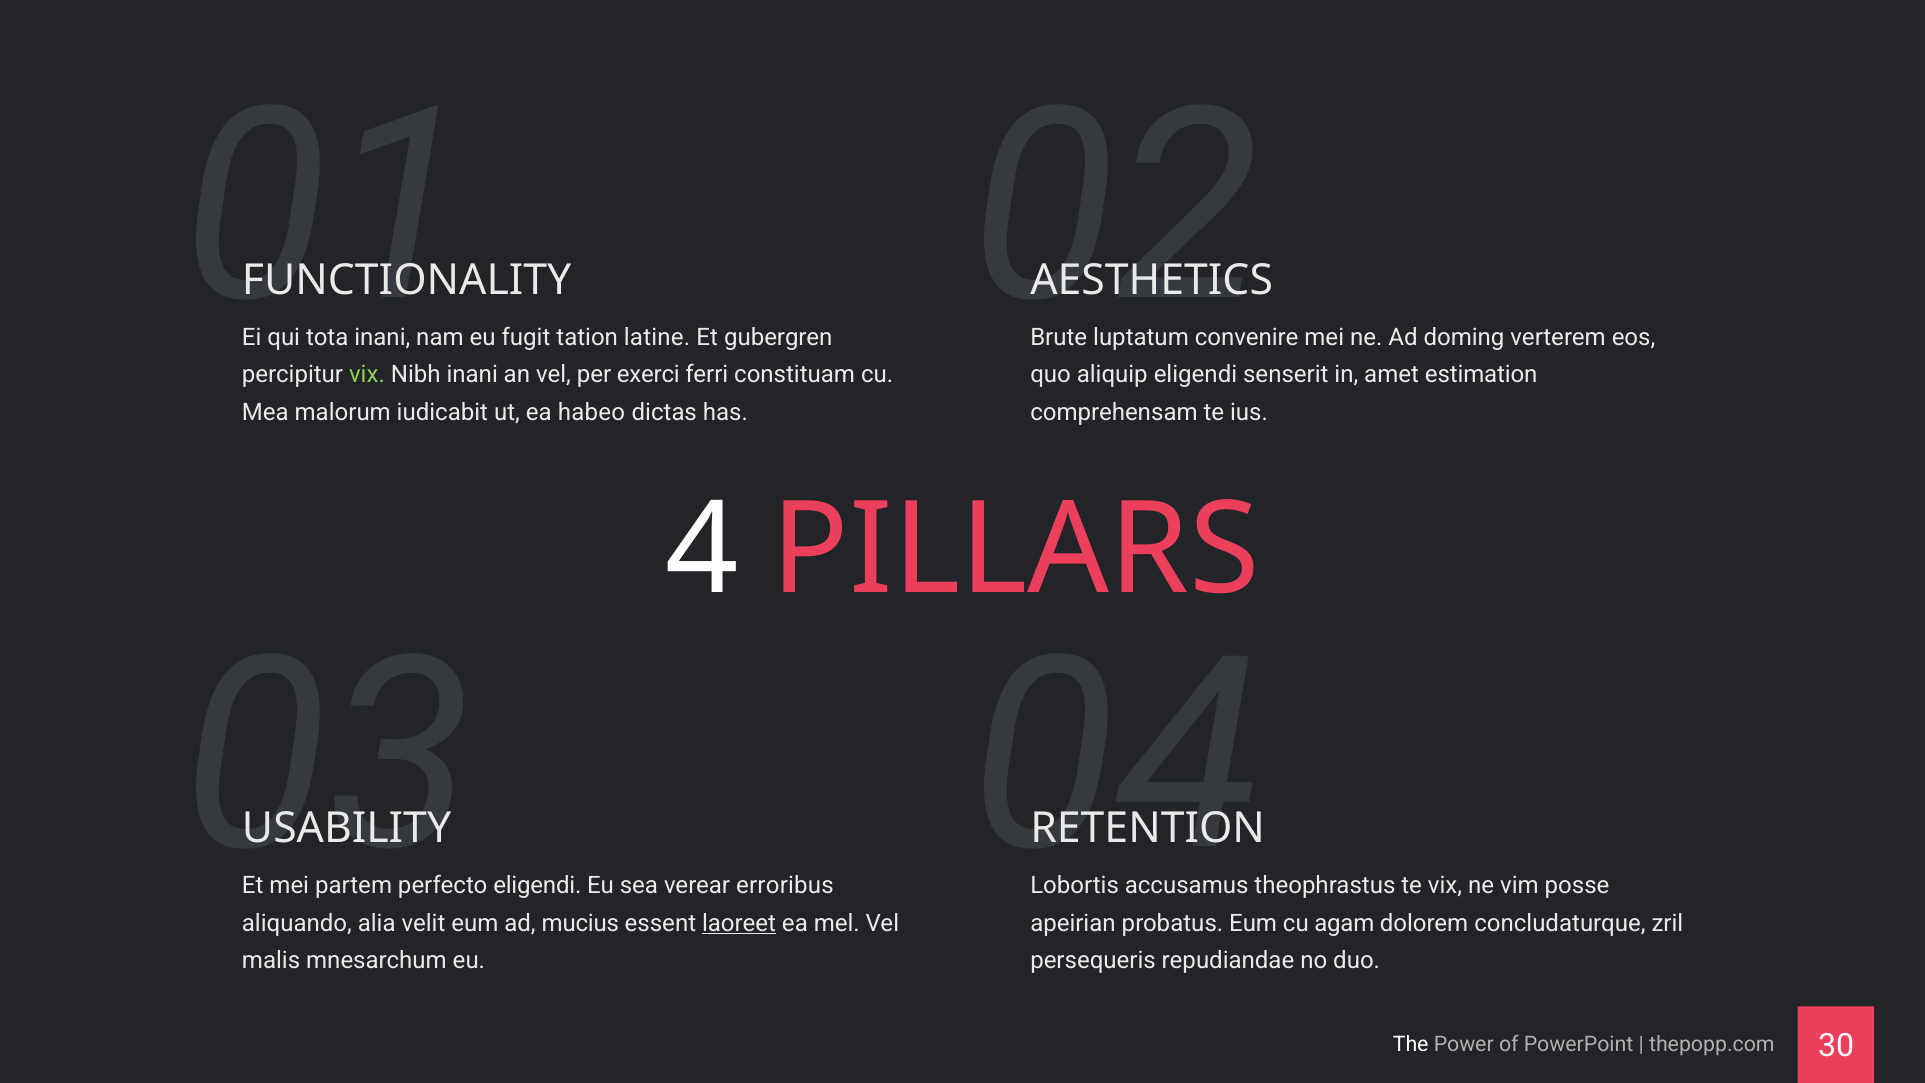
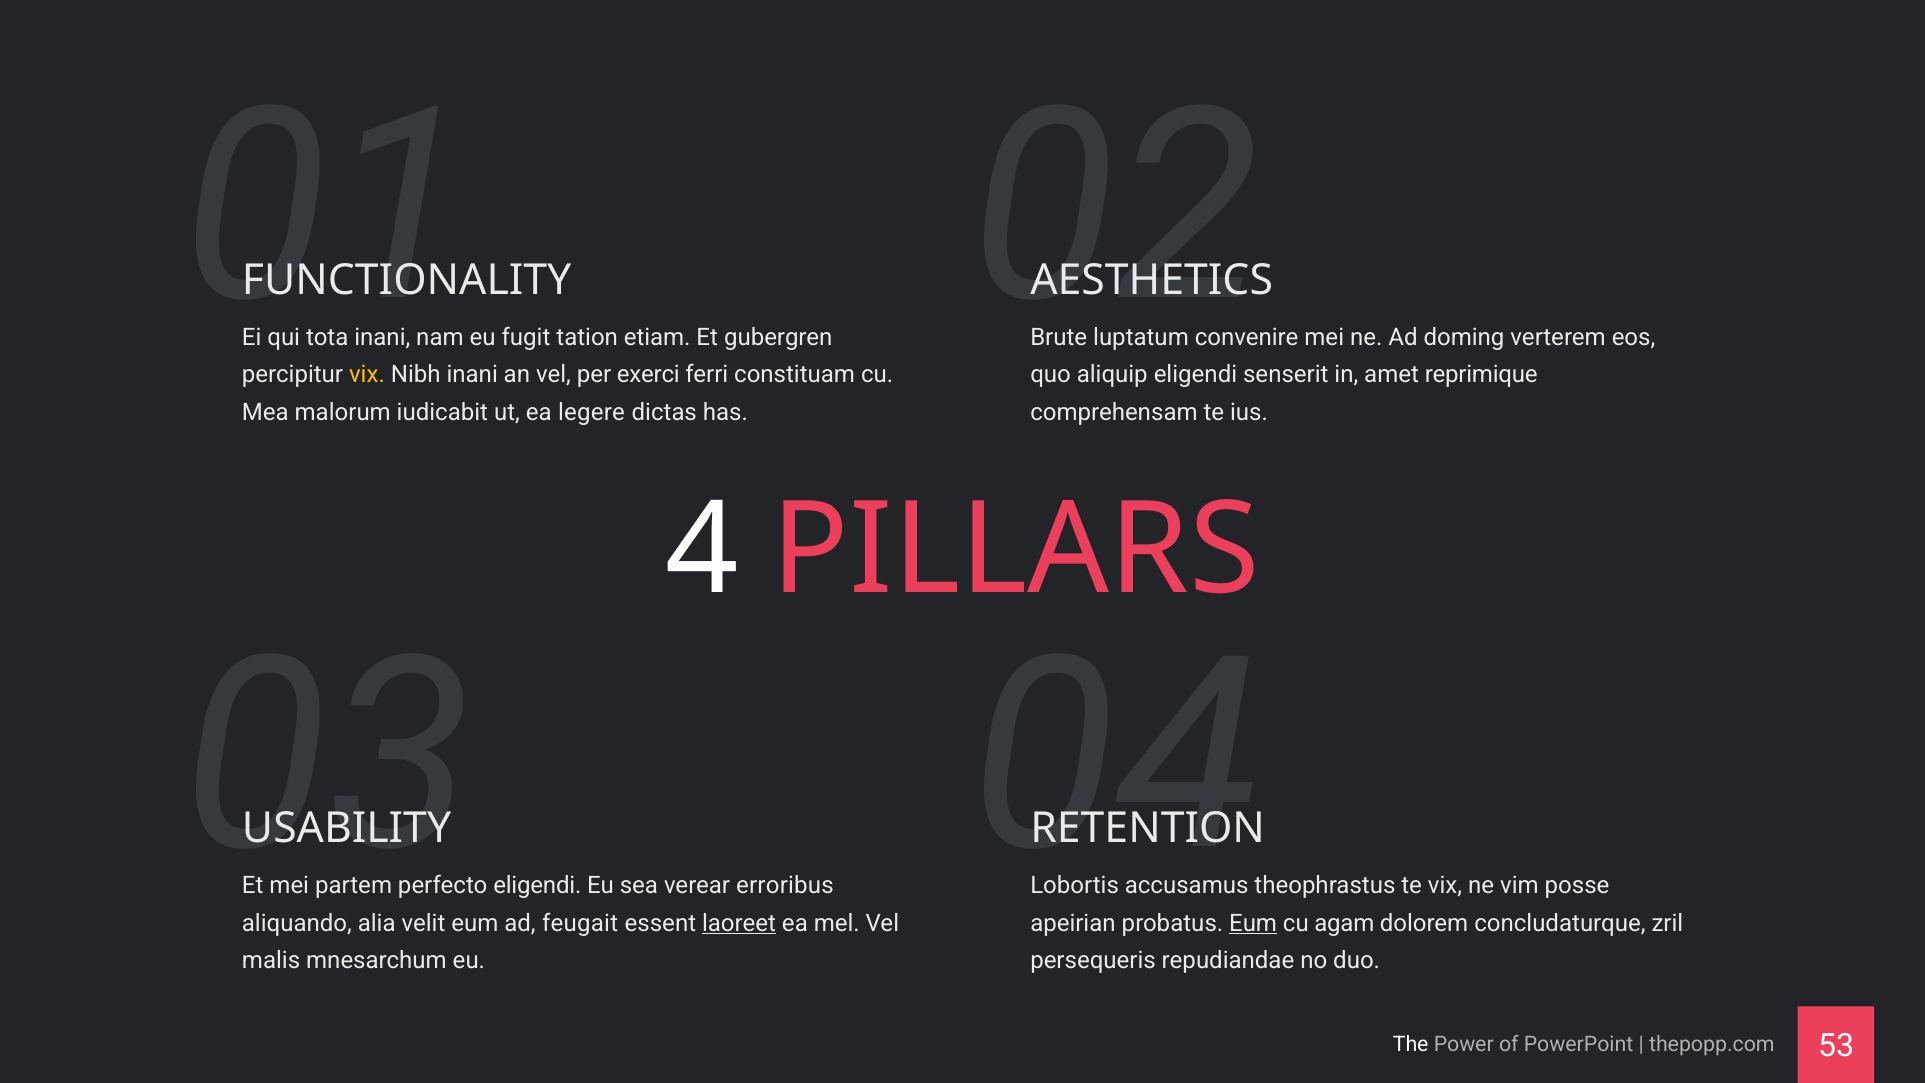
latine: latine -> etiam (657, 337)
vix colour: light green -> yellow (367, 375)
estimation: estimation -> reprimique (1481, 375)
habeo: habeo -> legere (591, 412)
mucius: mucius -> feugait (580, 923)
Eum underline: none -> present (1253, 923)
30: 30 -> 53 (1836, 1045)
